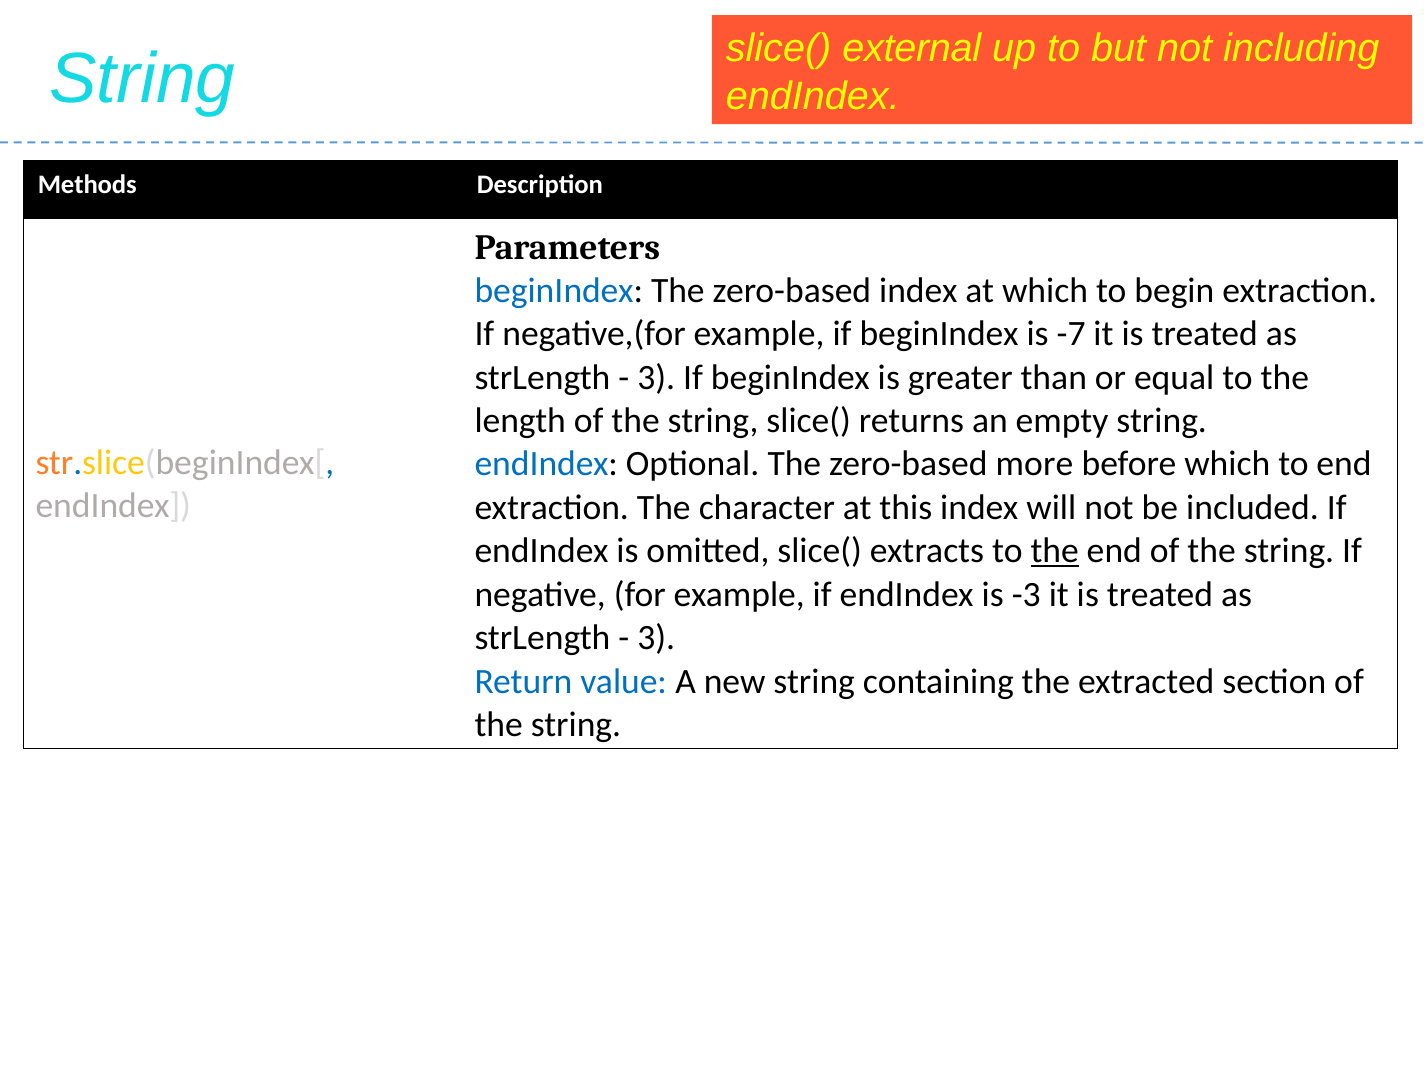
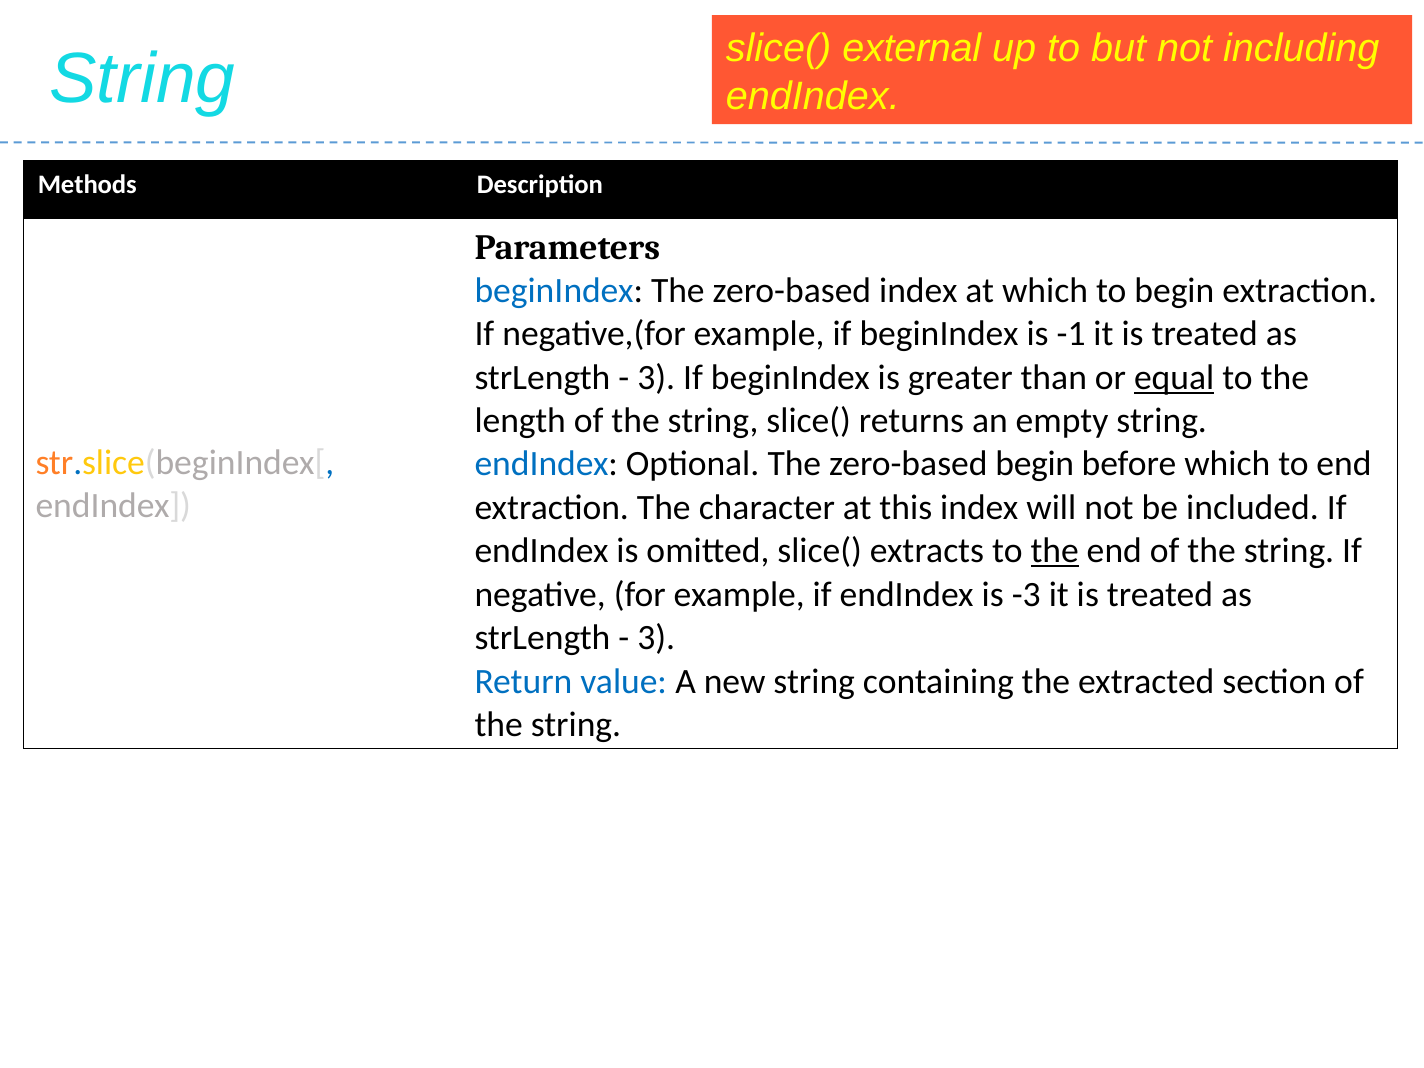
-7: -7 -> -1 (1071, 334)
equal underline: none -> present (1174, 377)
zero-based more: more -> begin (1035, 464)
